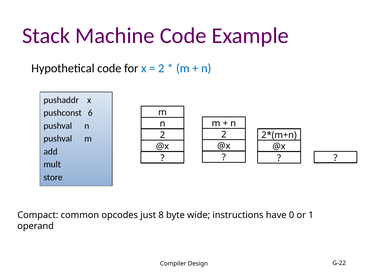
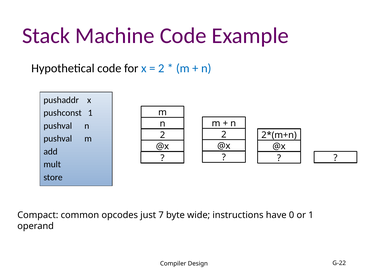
pushconst 6: 6 -> 1 (90, 113)
8: 8 -> 7 (161, 215)
